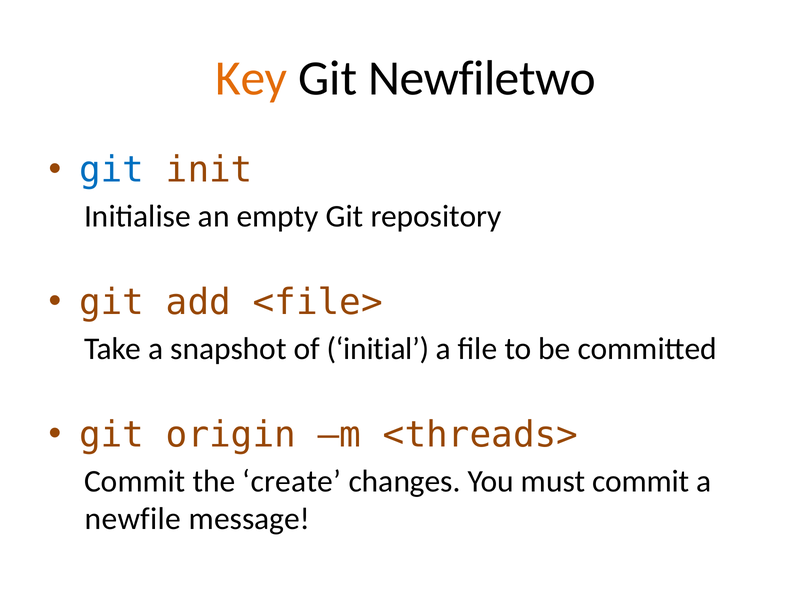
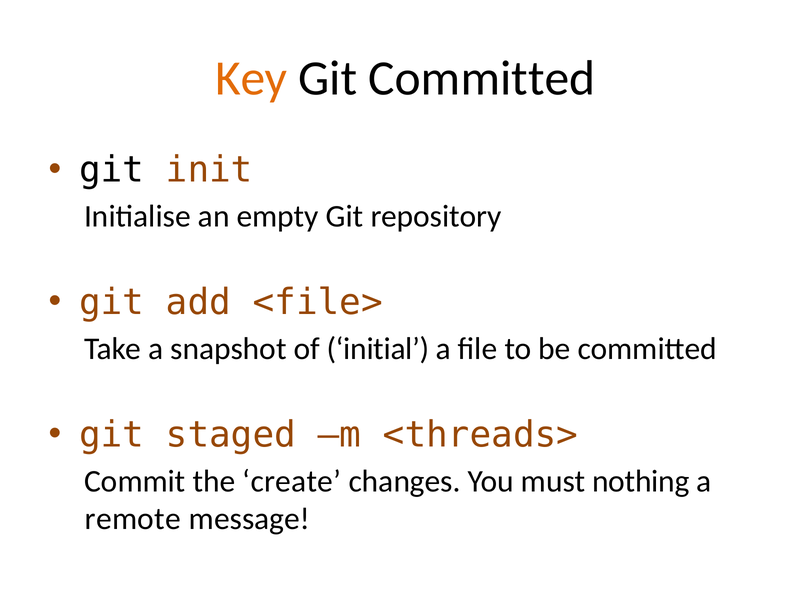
Git Newfiletwo: Newfiletwo -> Committed (482, 79)
git colour: blue -> black (112, 170)
origin: origin -> staged (231, 435)
must commit: commit -> nothing (641, 481)
newfile: newfile -> remote (133, 519)
